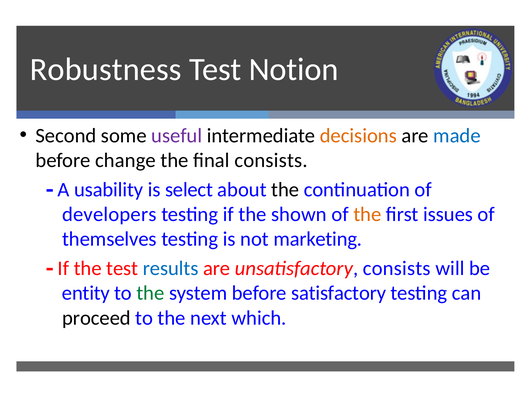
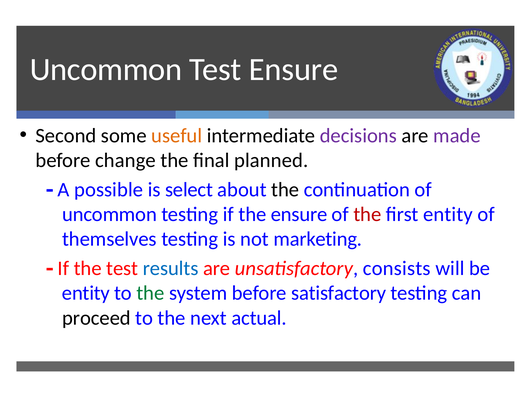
Robustness: Robustness -> Uncommon (106, 69)
Test Notion: Notion -> Ensure (294, 69)
useful colour: purple -> orange (177, 136)
decisions colour: orange -> purple (358, 136)
made colour: blue -> purple (457, 136)
final consists: consists -> planned (271, 160)
usability: usability -> possible (109, 190)
developers: developers -> uncommon (109, 214)
the shown: shown -> ensure (299, 214)
the colour: orange -> red (367, 214)
first issues: issues -> entity (448, 214)
which: which -> actual (259, 318)
